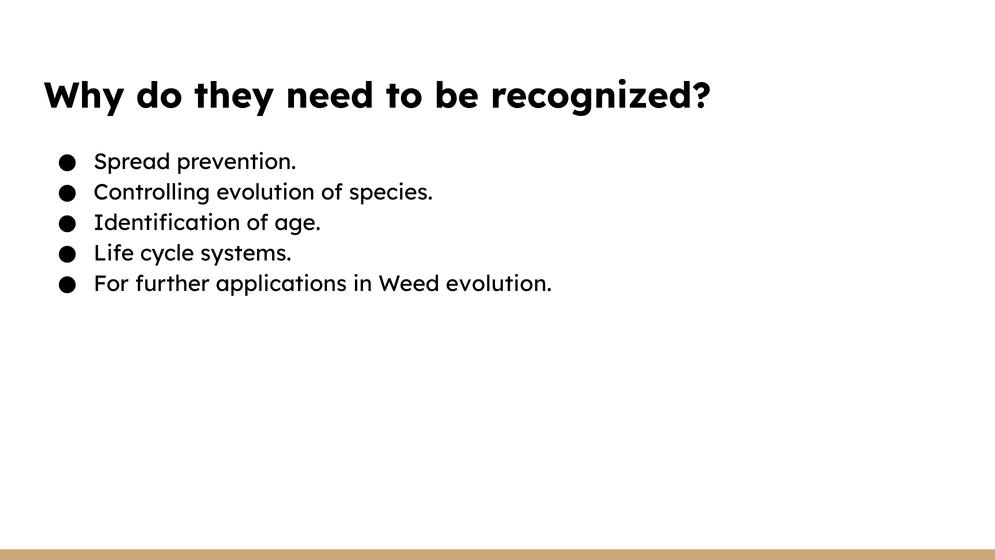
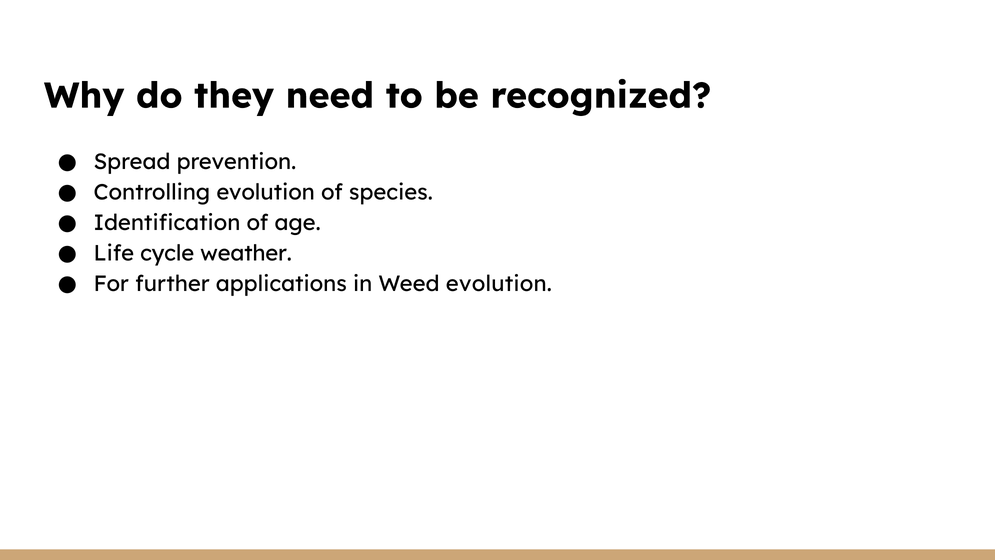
systems: systems -> weather (246, 253)
